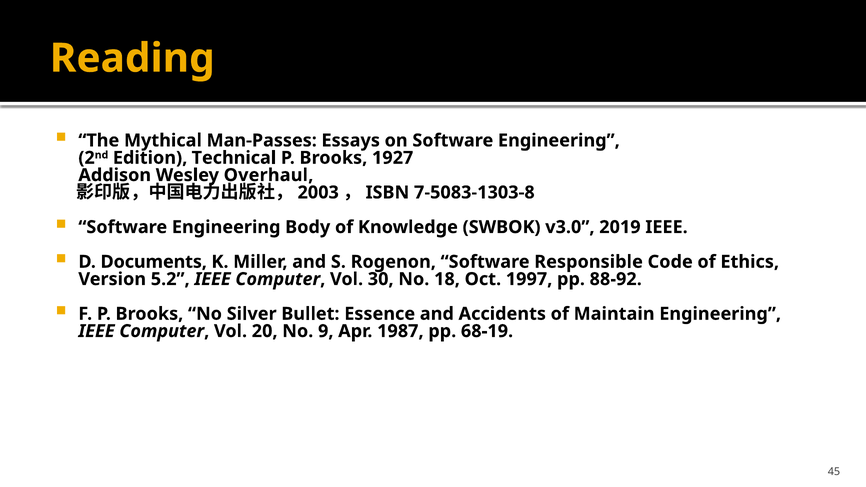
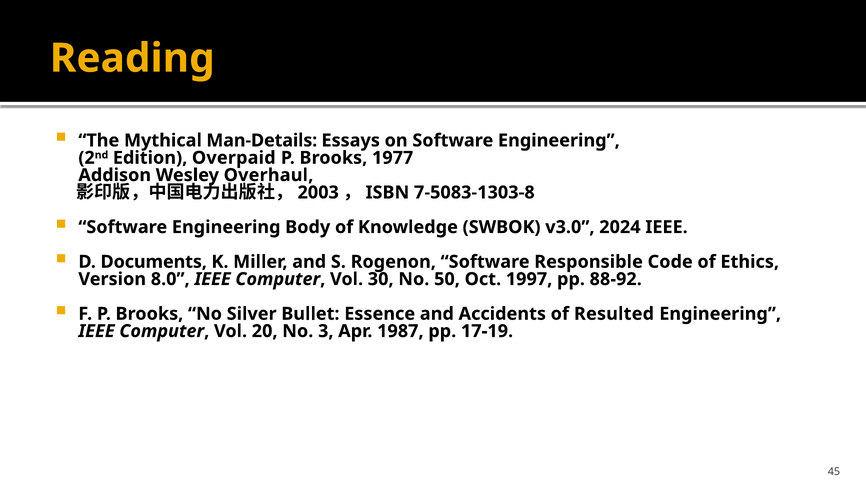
Man-Passes: Man-Passes -> Man-Details (262, 141)
Technical: Technical -> Overpaid (234, 158)
1927: 1927 -> 1977 (393, 158)
2019: 2019 -> 2024 (620, 227)
5.2: 5.2 -> 8.0 (170, 279)
18: 18 -> 50 (447, 279)
Maintain: Maintain -> Resulted (614, 314)
9: 9 -> 3 (326, 331)
68-19: 68-19 -> 17-19 (487, 331)
